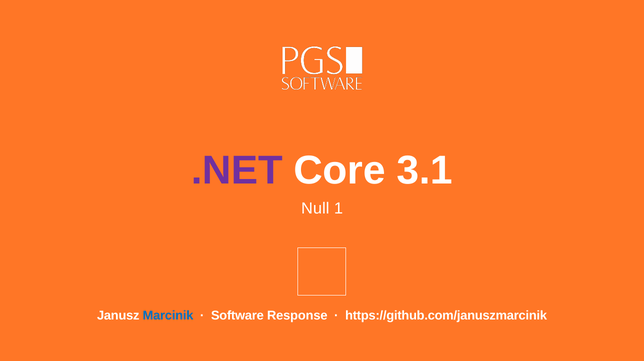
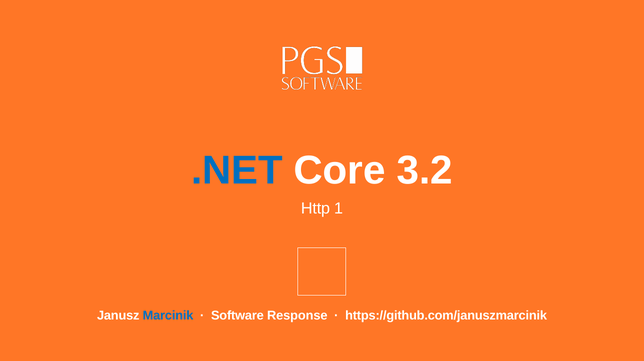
.NET colour: purple -> blue (237, 170)
3.1: 3.1 -> 3.2 (425, 170)
Null: Null -> Http (315, 209)
